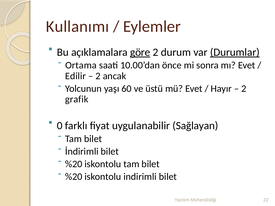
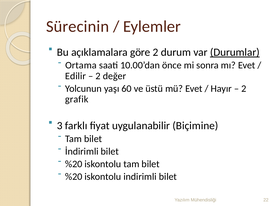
Kullanımı: Kullanımı -> Sürecinin (78, 27)
göre underline: present -> none (140, 52)
ancak: ancak -> değer (115, 76)
0: 0 -> 3 (60, 126)
Sağlayan: Sağlayan -> Biçimine (195, 126)
